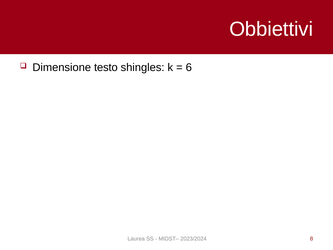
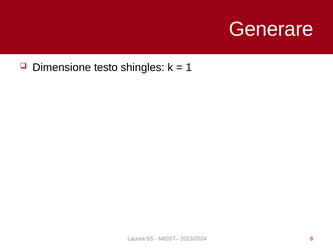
Obbiettivi: Obbiettivi -> Generare (271, 29)
6: 6 -> 1 (189, 67)
